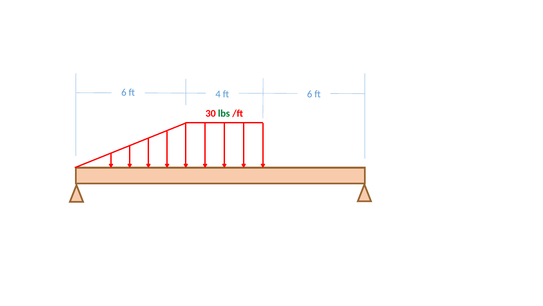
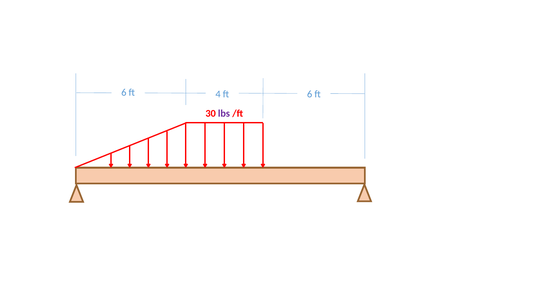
lbs colour: green -> purple (224, 113)
